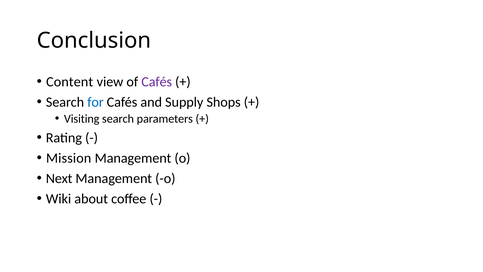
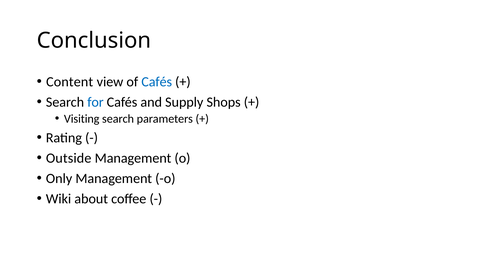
Cafés colour: purple -> blue (157, 82)
Mission: Mission -> Outside (69, 158)
Next: Next -> Only (59, 178)
